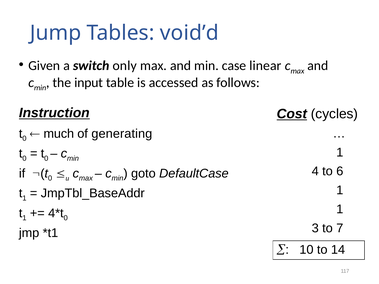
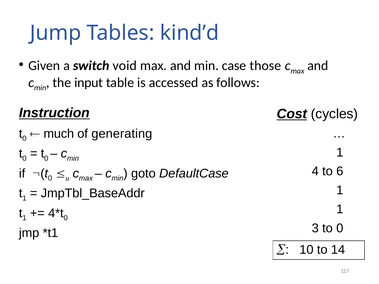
void’d: void’d -> kind’d (189, 33)
only: only -> void (125, 66)
linear: linear -> those (265, 66)
to 7: 7 -> 0 (340, 228)
